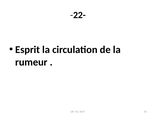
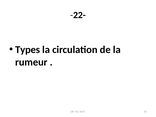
Esprit: Esprit -> Types (28, 50)
